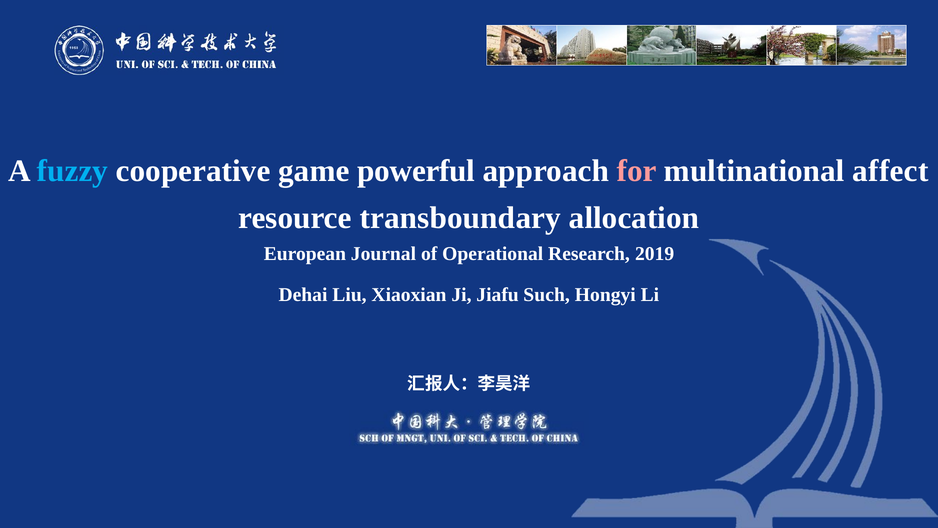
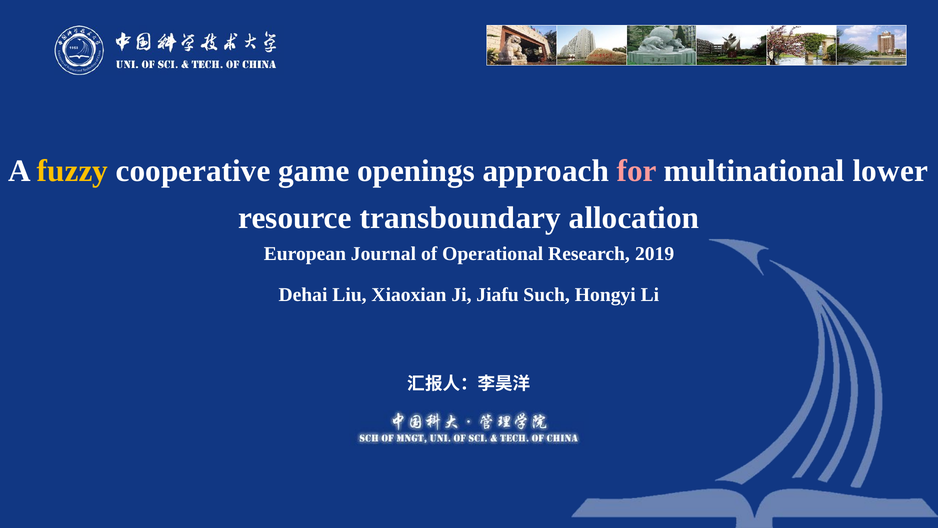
fuzzy colour: light blue -> yellow (72, 171)
powerful: powerful -> openings (416, 171)
affect: affect -> lower (890, 171)
